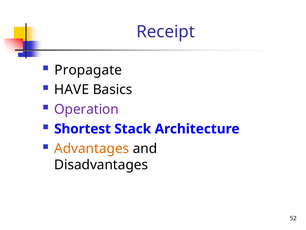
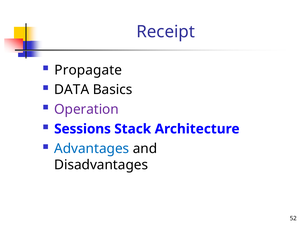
HAVE: HAVE -> DATA (72, 89)
Shortest: Shortest -> Sessions (83, 129)
Advantages colour: orange -> blue (92, 148)
